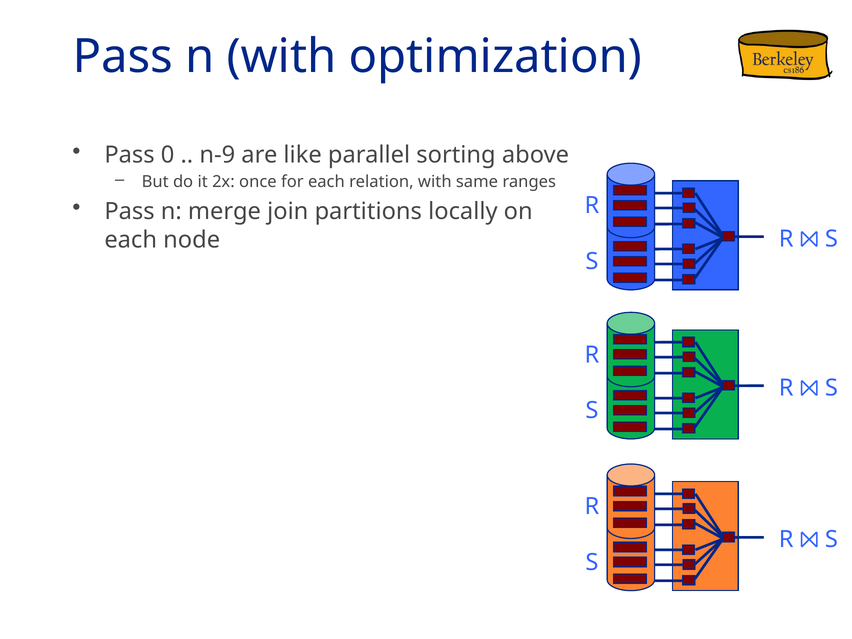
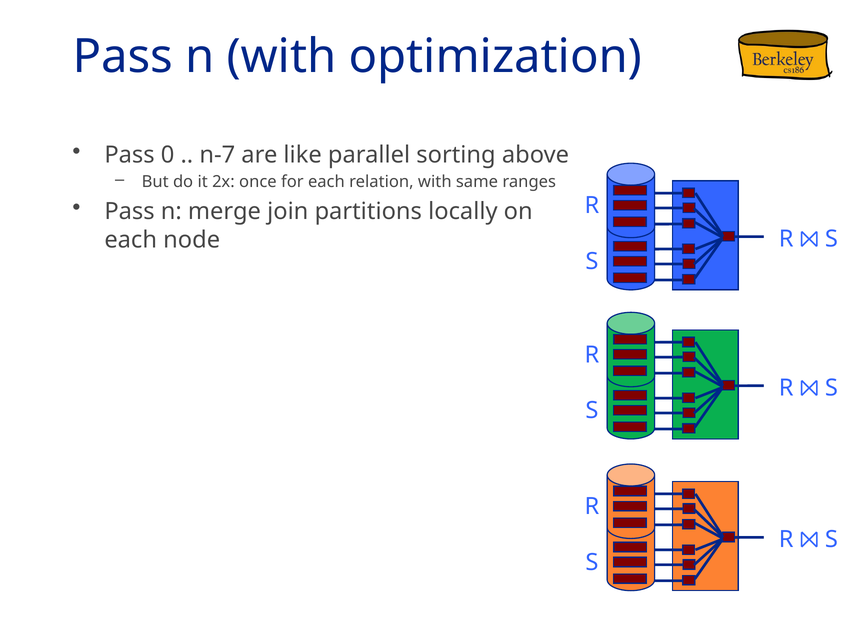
n-9: n-9 -> n-7 (217, 155)
